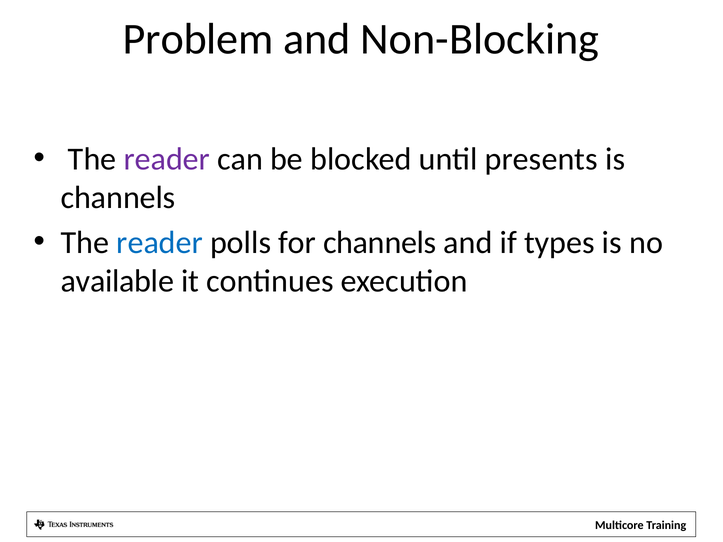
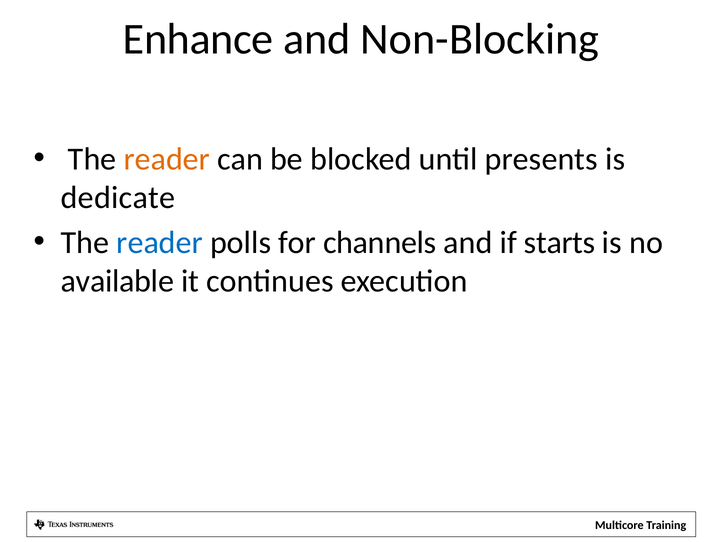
Problem: Problem -> Enhance (198, 39)
reader colour: purple -> orange (167, 159)
channels: channels -> dedicate (118, 198)
types: types -> starts (560, 243)
